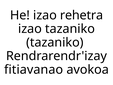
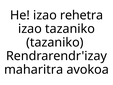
fitiavanao: fitiavanao -> maharitra (34, 69)
